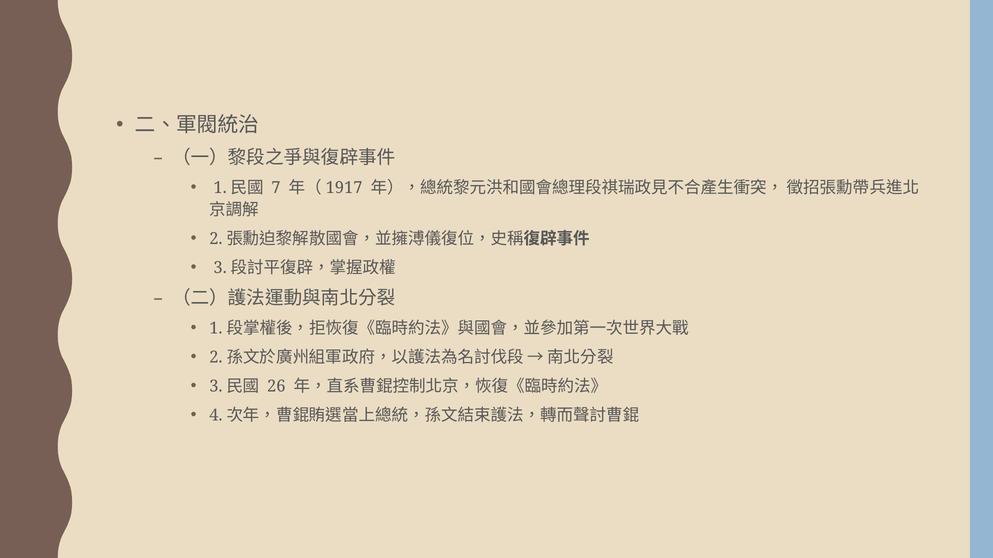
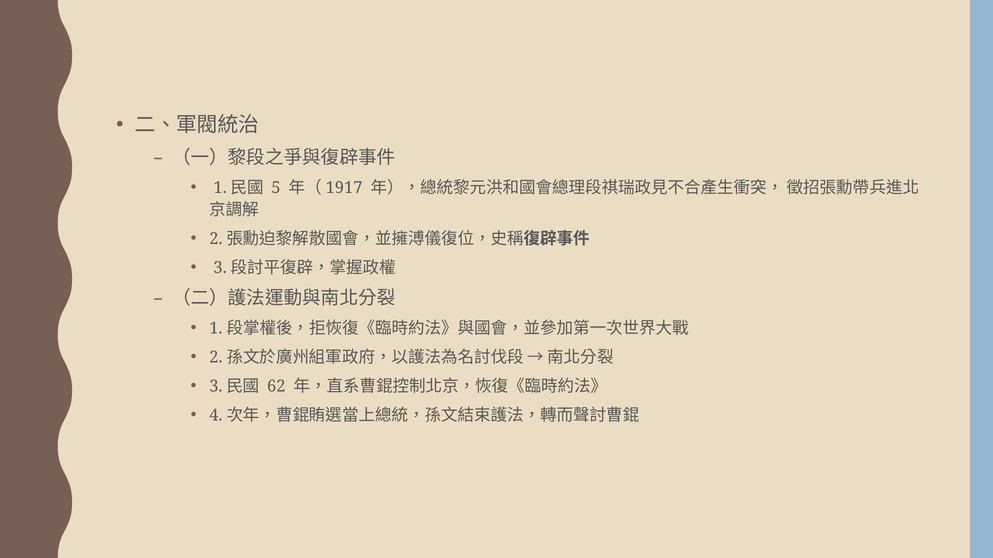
7: 7 -> 5 (276, 188)
26: 26 -> 62 (276, 387)
